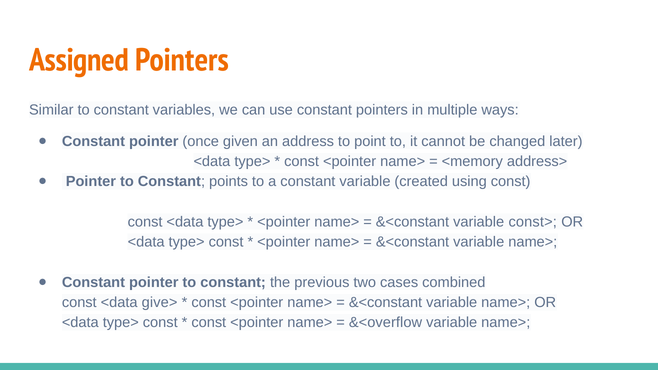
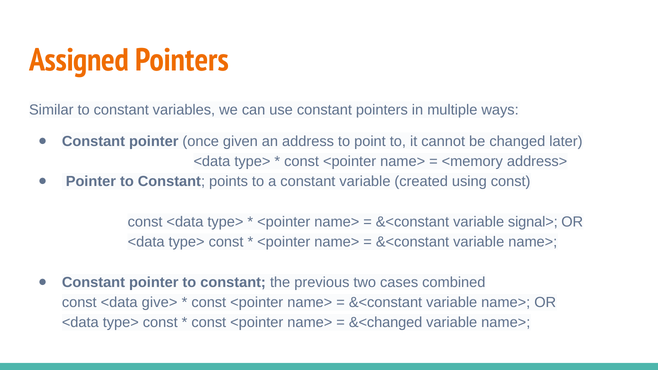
const>: const> -> signal> (533, 222)
&<overflow: &<overflow -> &<changed (386, 323)
